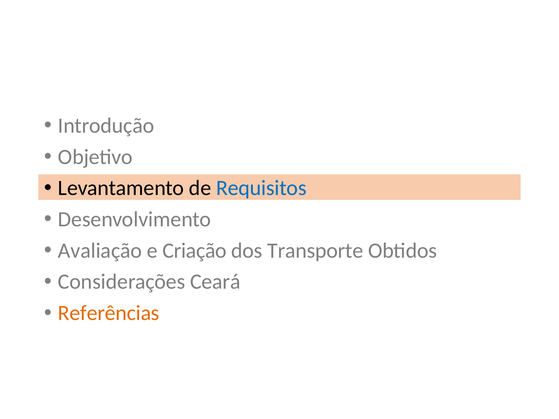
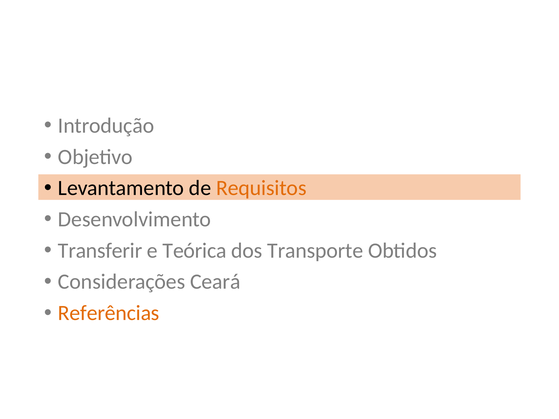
Requisitos colour: blue -> orange (261, 188)
Avaliação: Avaliação -> Transferir (100, 251)
Criação: Criação -> Teórica (195, 251)
